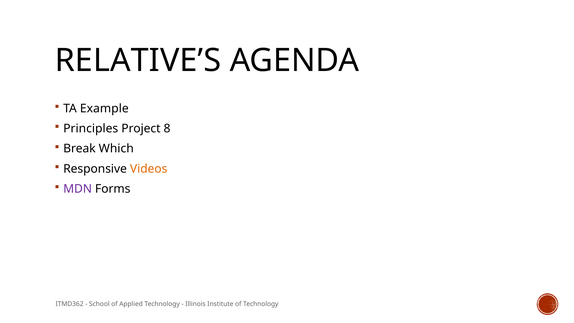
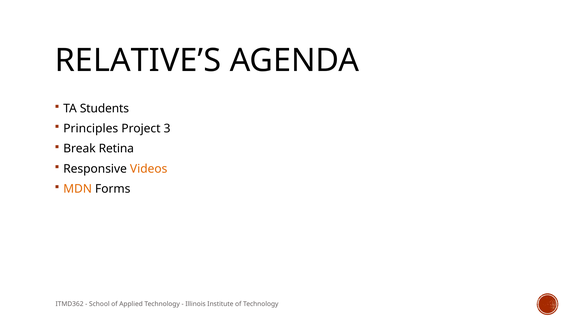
Example: Example -> Students (104, 108)
8: 8 -> 3 (167, 129)
Which: Which -> Retina (116, 149)
MDN colour: purple -> orange (78, 189)
